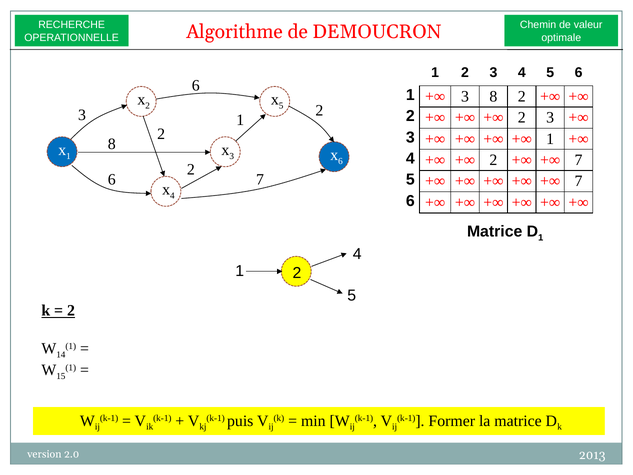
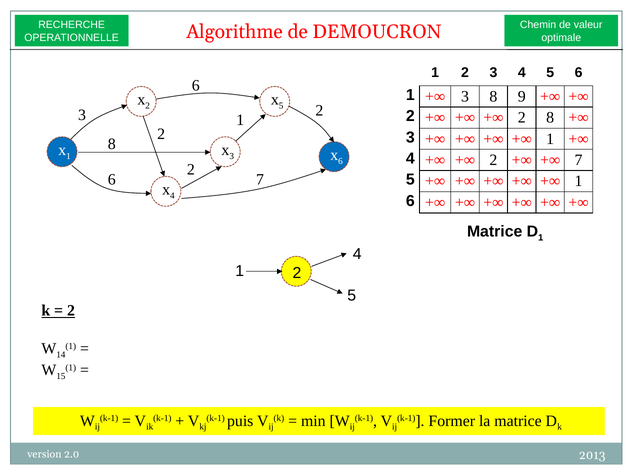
8 2: 2 -> 9 (522, 96)
3: 3 -> 8 (550, 118)
7: 7 -> 1 (579, 181)
